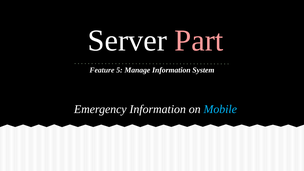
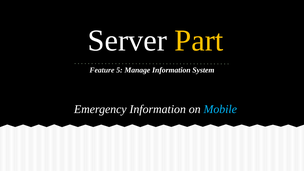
Part colour: pink -> yellow (199, 41)
